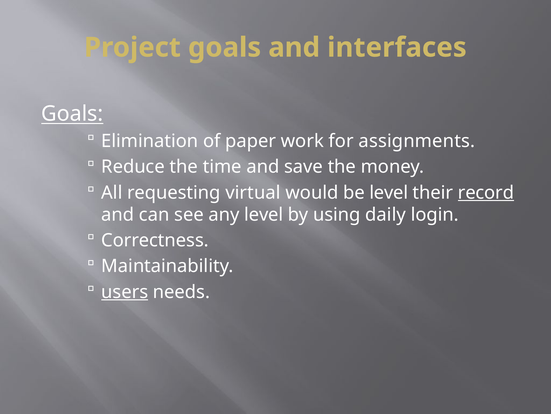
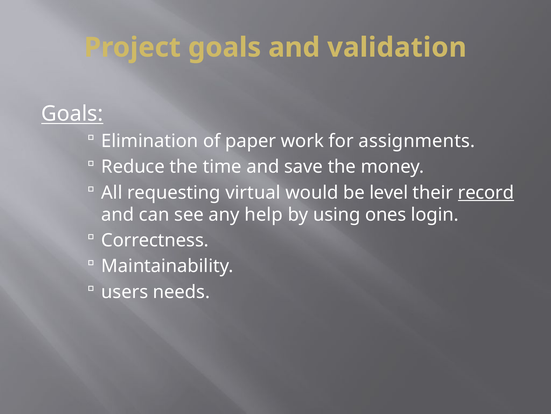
interfaces: interfaces -> validation (397, 47)
any level: level -> help (264, 214)
daily: daily -> ones (386, 214)
users underline: present -> none (125, 291)
